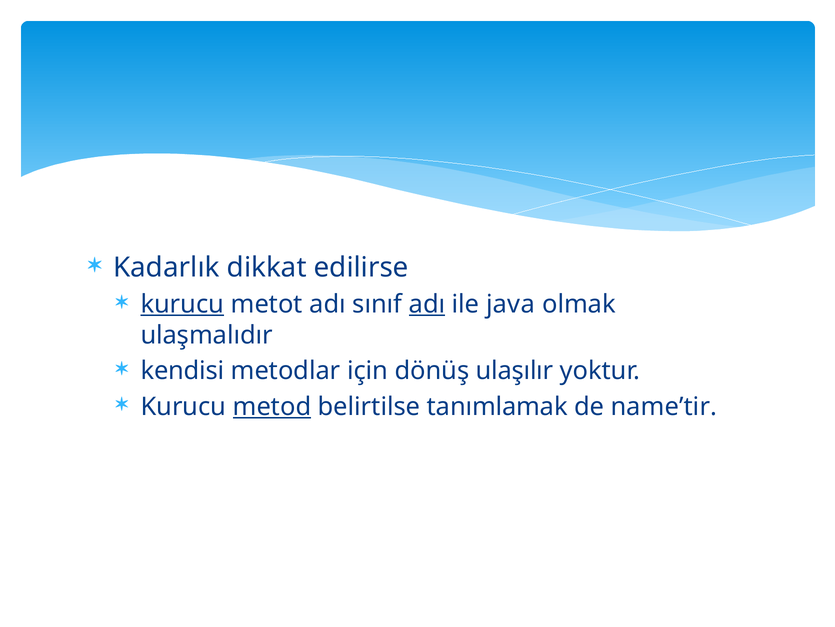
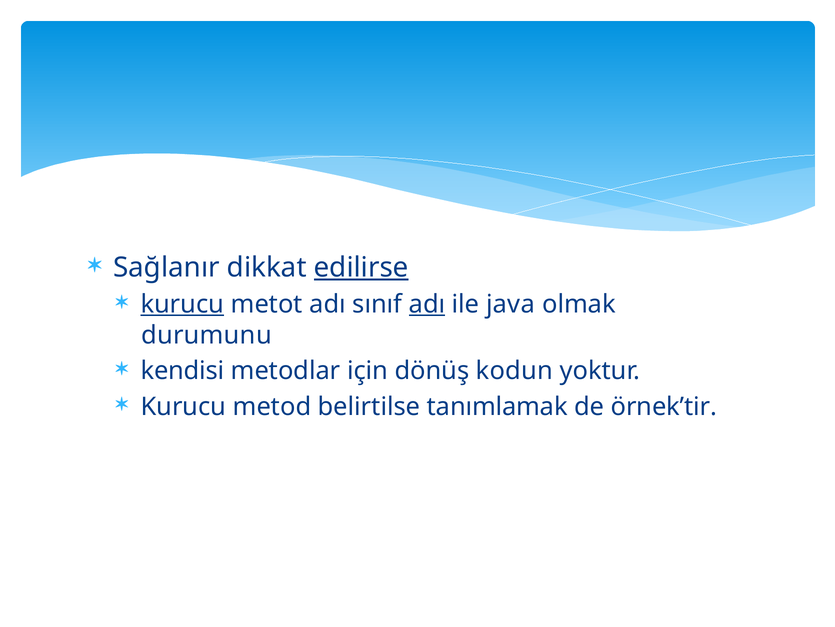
Kadarlık: Kadarlık -> Sağlanır (166, 267)
edilirse underline: none -> present (361, 267)
ulaşmalıdır: ulaşmalıdır -> durumunu (206, 335)
ulaşılır: ulaşılır -> kodun (514, 370)
metod underline: present -> none (272, 406)
name’tir: name’tir -> örnek’tir (664, 406)
